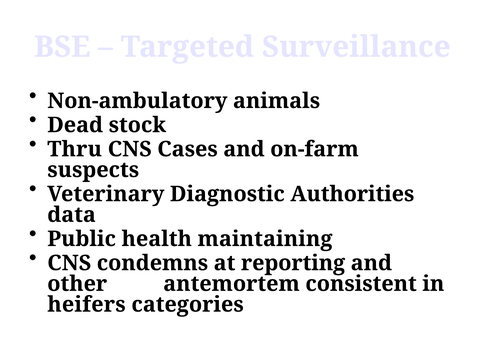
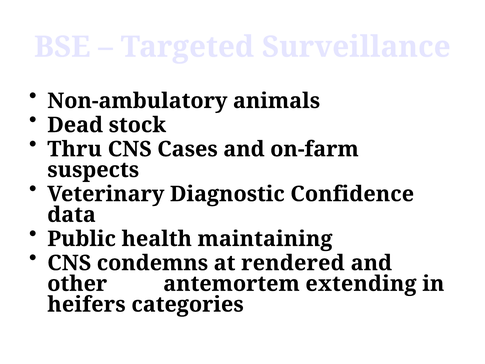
Authorities: Authorities -> Confidence (352, 194)
reporting: reporting -> rendered (293, 263)
consistent: consistent -> extending (361, 284)
